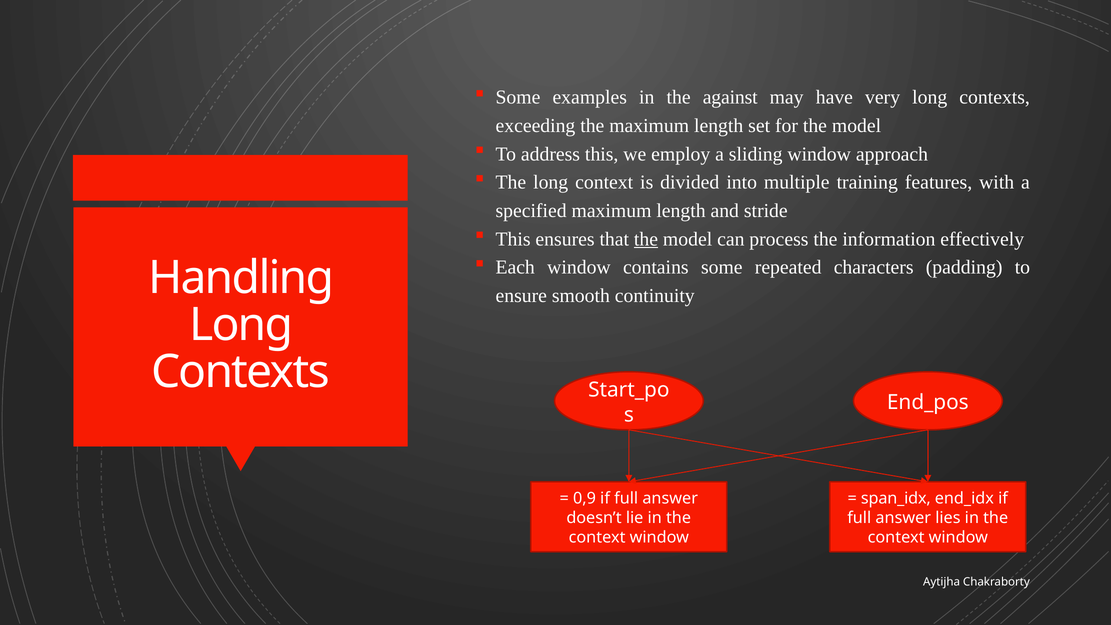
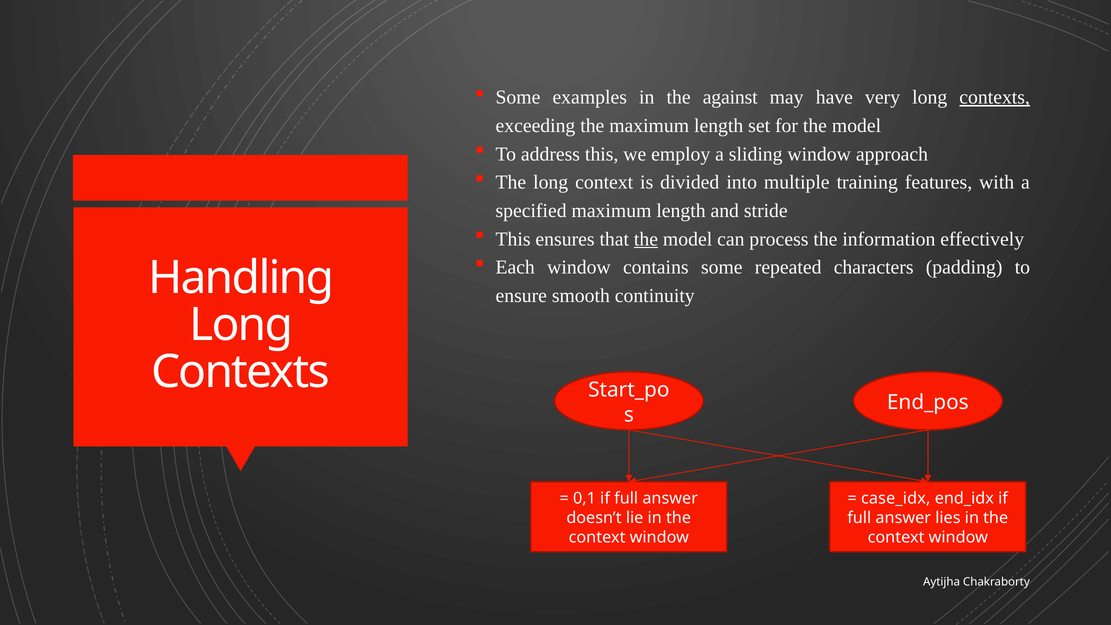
contexts underline: none -> present (995, 97)
0,9: 0,9 -> 0,1 (585, 498)
span_idx: span_idx -> case_idx (896, 498)
